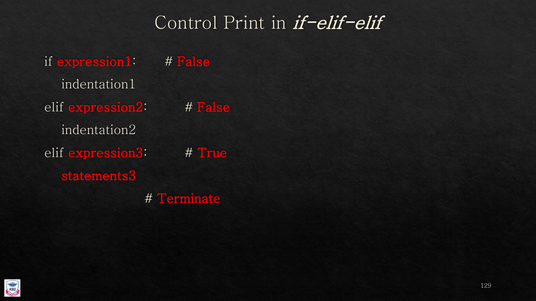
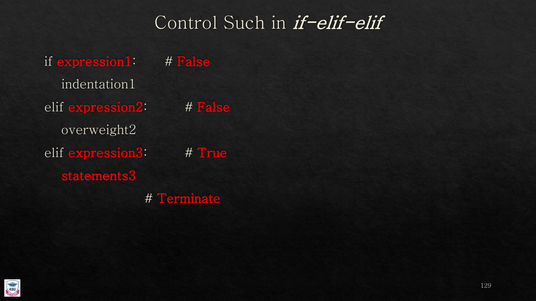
Print: Print -> Such (244, 23)
indentation2: indentation2 -> overweight2 (99, 130)
